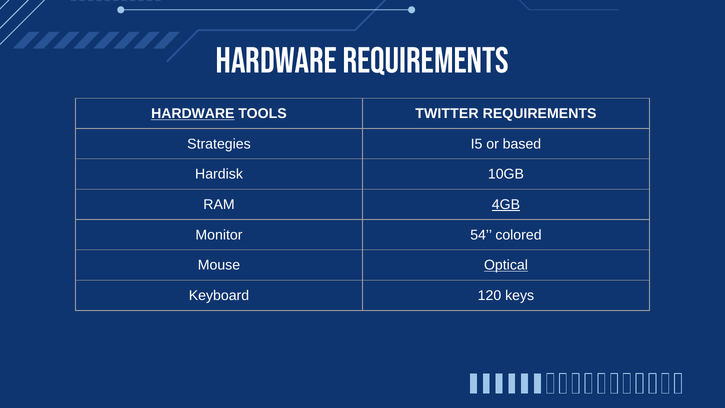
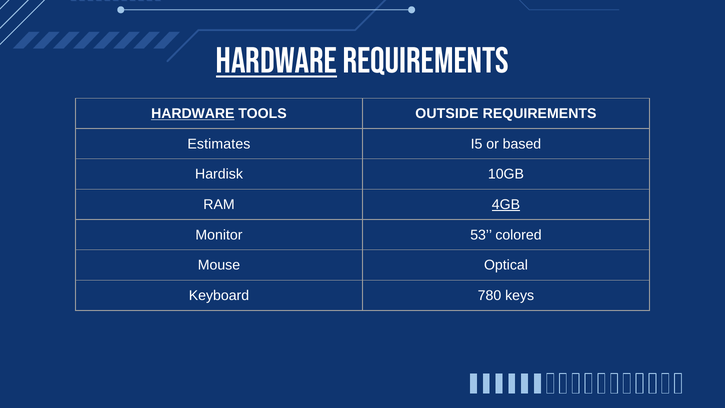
Hardware underline: none -> present (276, 61)
TWITTER: TWITTER -> OUTSIDE (447, 114)
Strategies: Strategies -> Estimates (219, 144)
54: 54 -> 53 (481, 235)
Optical underline: present -> none (506, 265)
120: 120 -> 780 (489, 295)
